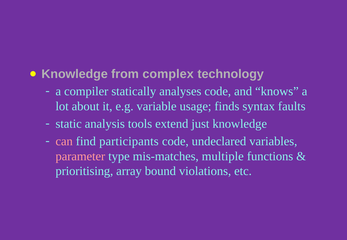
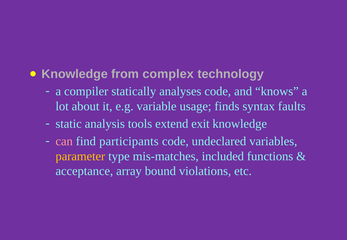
just: just -> exit (200, 124)
parameter colour: pink -> yellow (80, 156)
multiple: multiple -> included (223, 156)
prioritising: prioritising -> acceptance (84, 171)
